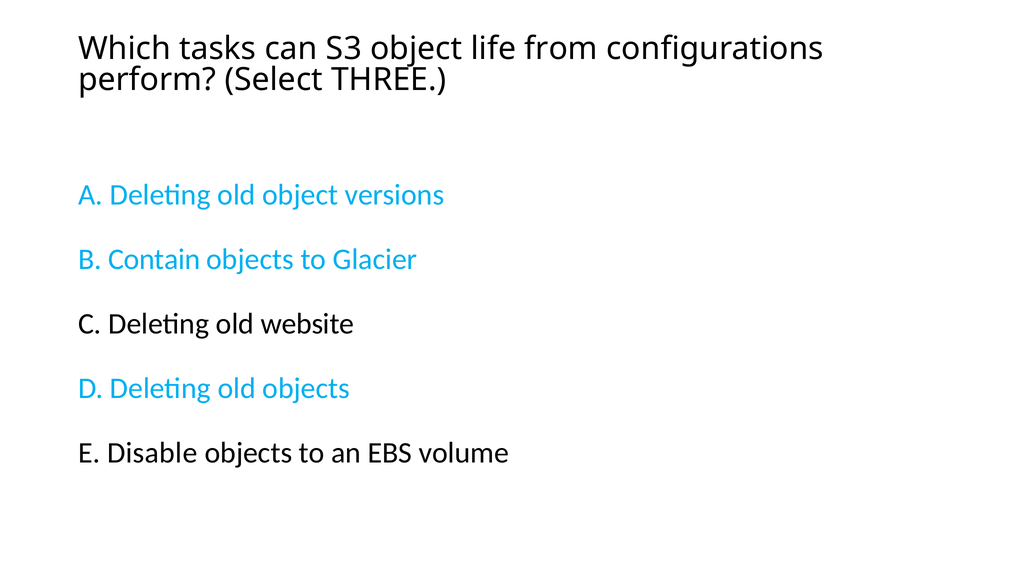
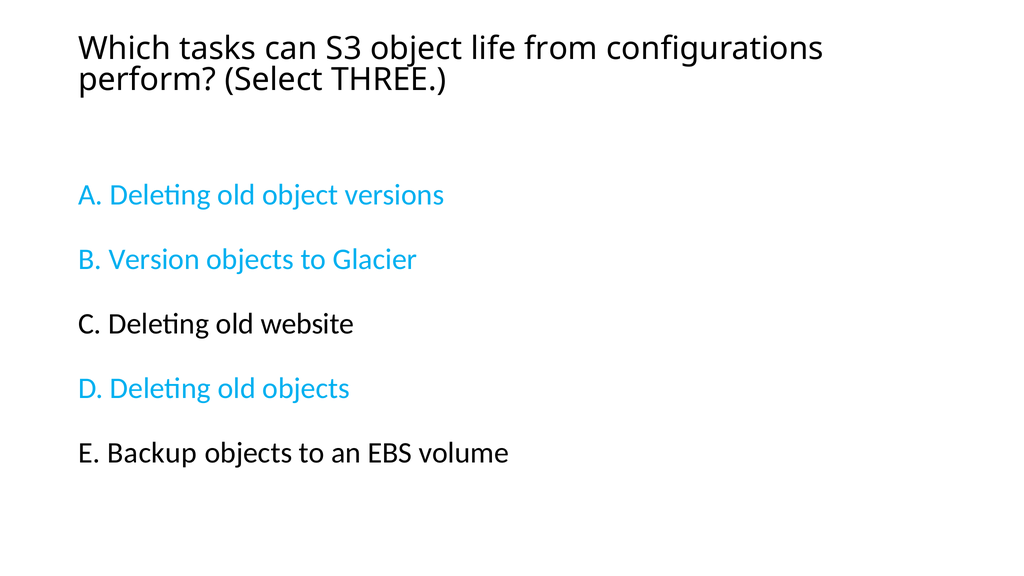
Contain: Contain -> Version (154, 260)
Disable: Disable -> Backup (152, 453)
